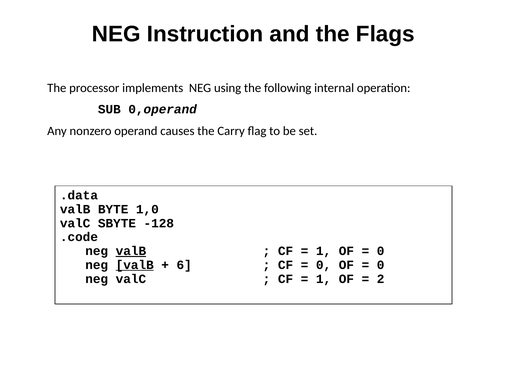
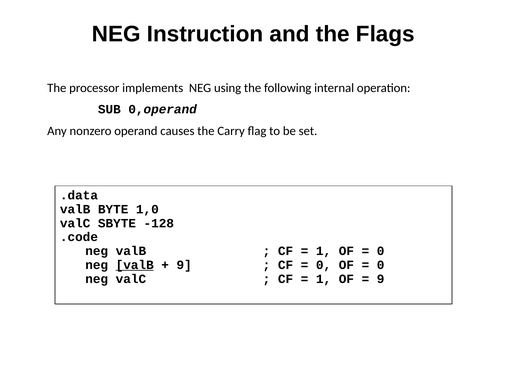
valB underline: present -> none (131, 251)
6: 6 -> 9 (184, 265)
2: 2 -> 9 (381, 279)
